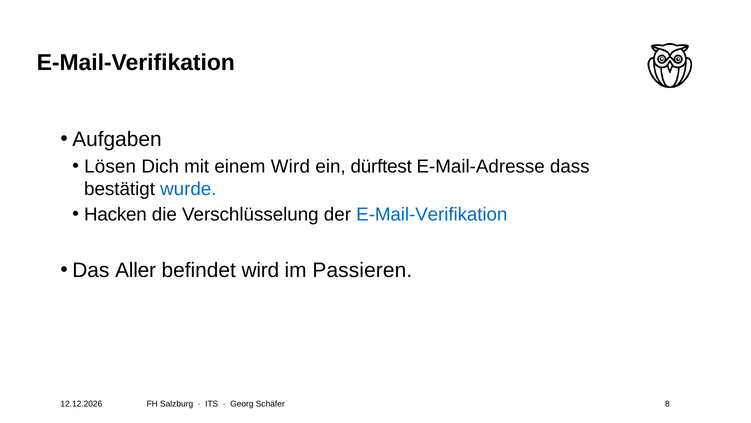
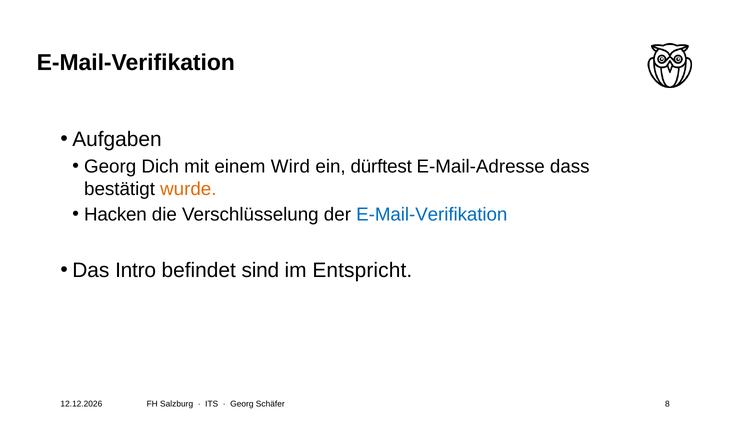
Lösen: Lösen -> Georg (110, 166)
wurde colour: blue -> orange (188, 189)
Aller: Aller -> Intro (136, 270)
befindet wird: wird -> sind (260, 270)
Passieren: Passieren -> Entspricht (362, 270)
